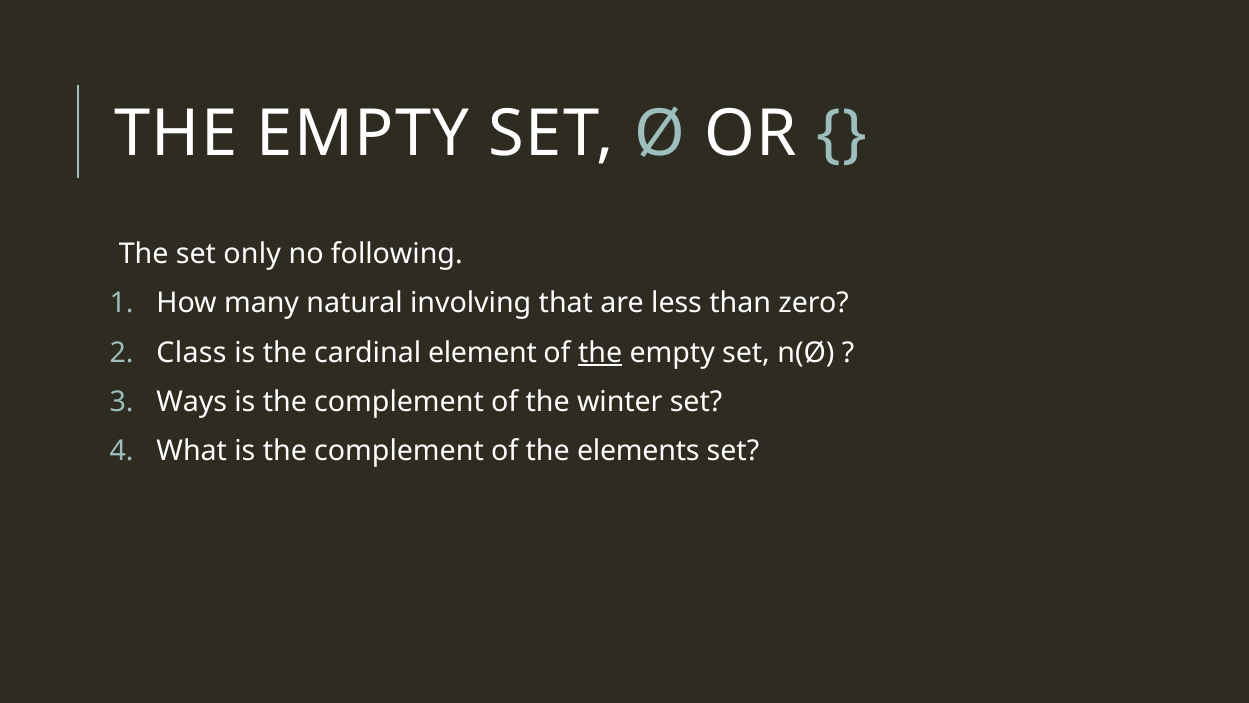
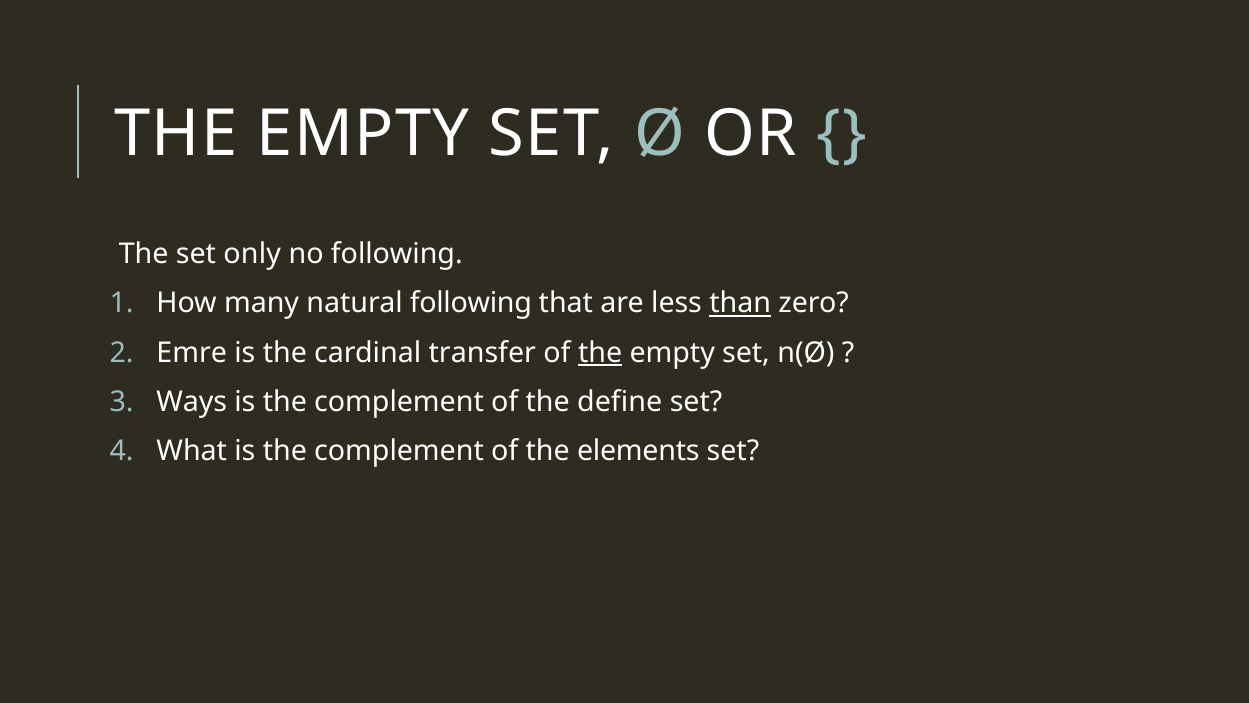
natural involving: involving -> following (471, 303)
than underline: none -> present (740, 303)
Class: Class -> Emre (192, 352)
element: element -> transfer (482, 352)
winter: winter -> define (620, 402)
